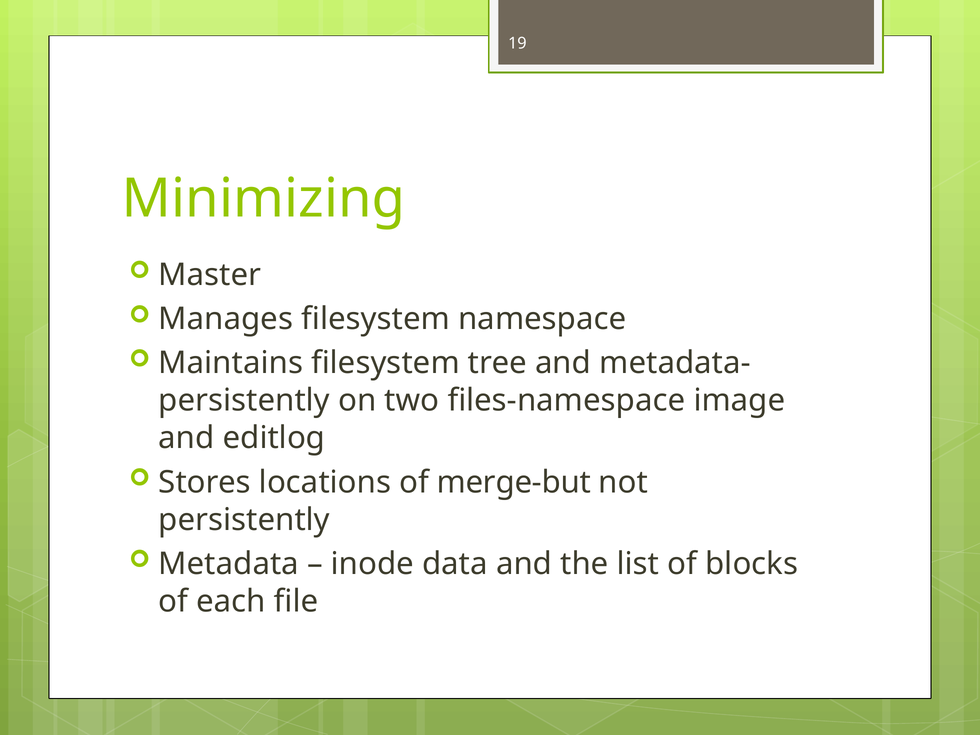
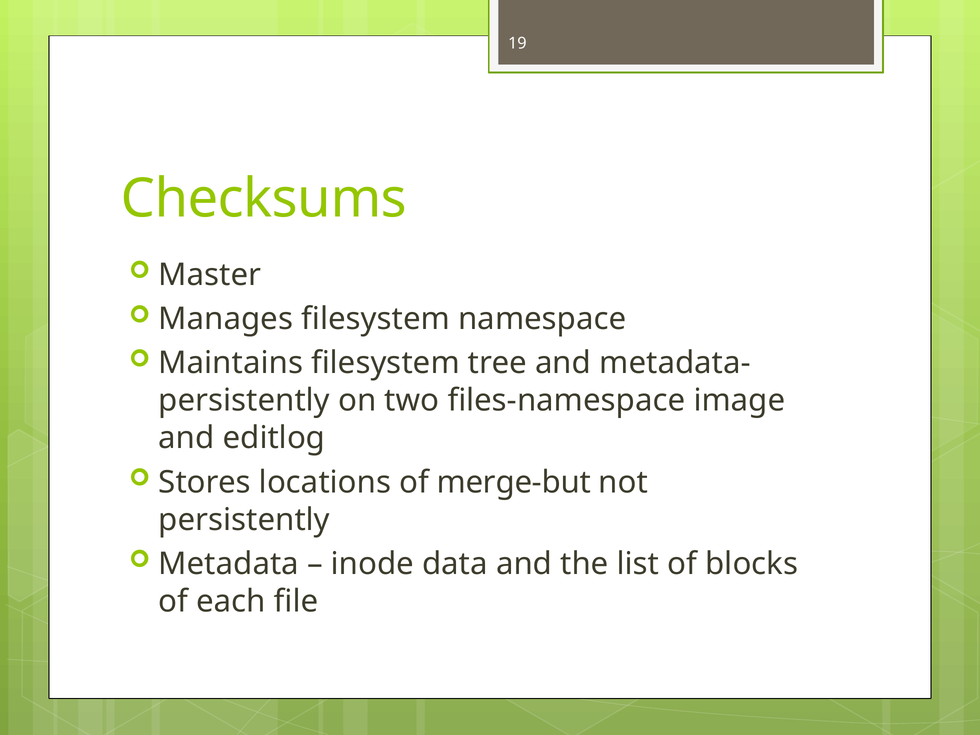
Minimizing: Minimizing -> Checksums (264, 199)
